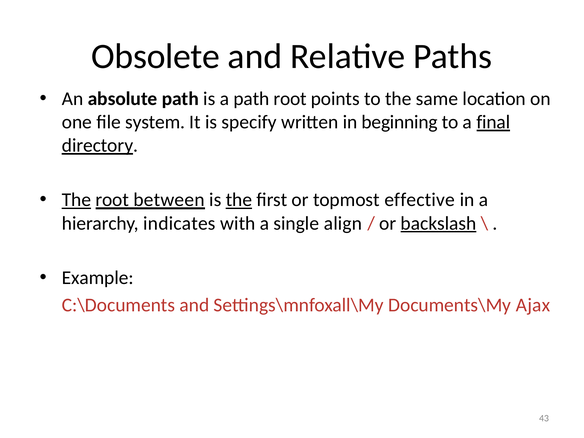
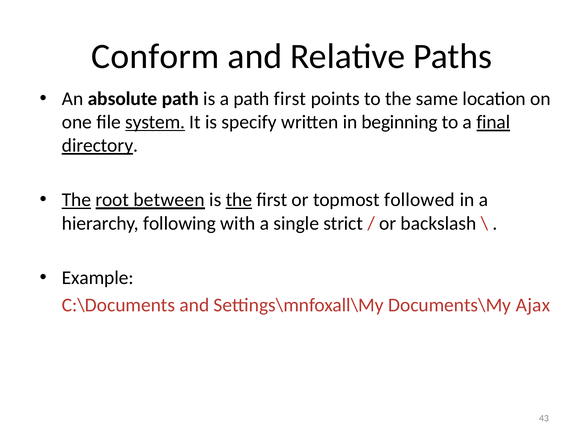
Obsolete: Obsolete -> Conform (155, 57)
path root: root -> first (290, 99)
system underline: none -> present (155, 122)
effective: effective -> followed (420, 200)
indicates: indicates -> following (180, 223)
align: align -> strict (343, 223)
backslash underline: present -> none (438, 223)
